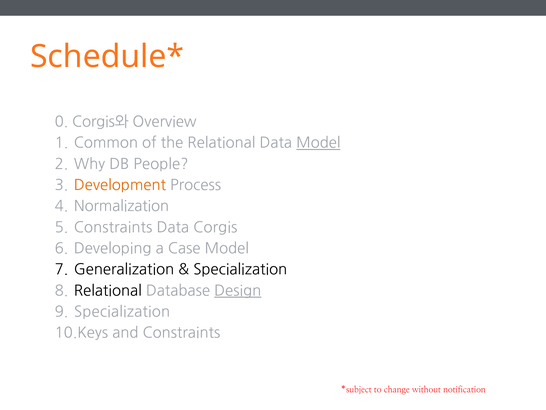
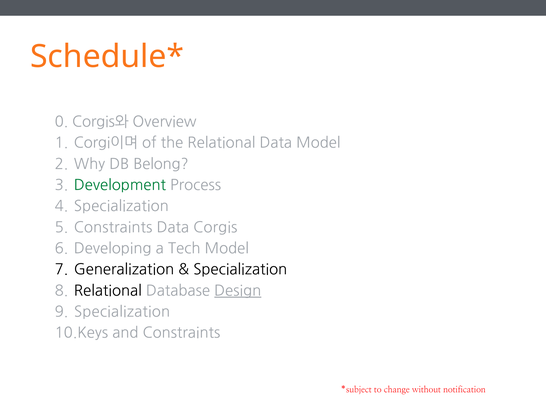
Common: Common -> Corgi이며 (106, 143)
Model underline: present -> none (318, 143)
People: People -> Belong (161, 164)
Development colour: orange -> green (120, 185)
Normalization: Normalization -> Specialization (121, 206)
Case: Case -> Tech (184, 248)
